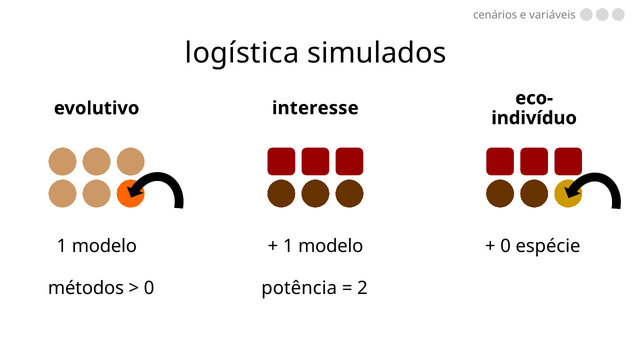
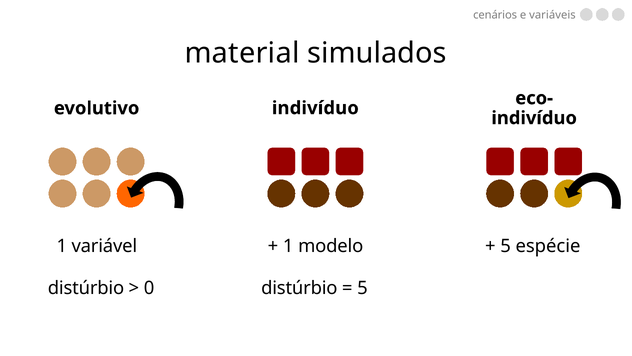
logística: logística -> material (242, 53)
evolutivo interesse: interesse -> indivíduo (315, 108)
modelo: modelo -> variável (104, 246)
0: 0 -> 5 (506, 246)
métodos: métodos -> distúrbio (86, 288)
0 potência: potência -> distúrbio (299, 288)
2: 2 -> 5 (362, 288)
